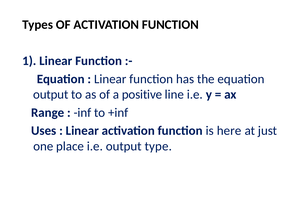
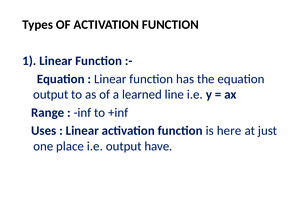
positive: positive -> learned (142, 95)
type: type -> have (158, 146)
